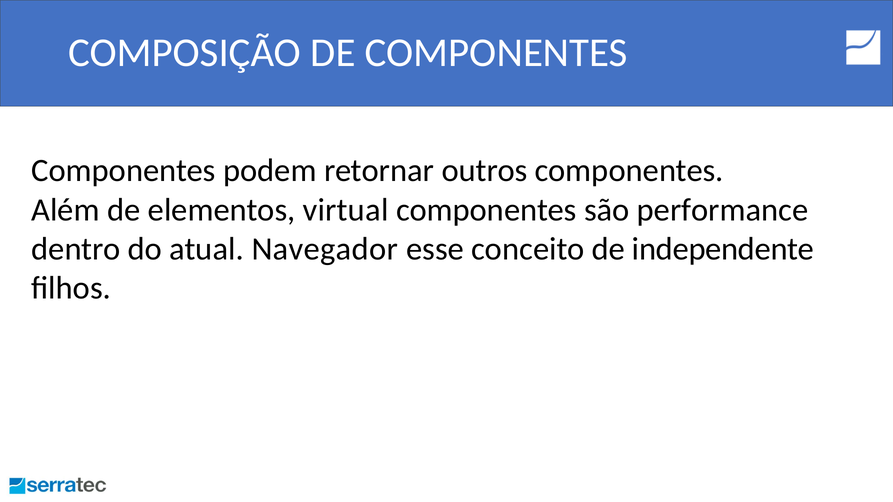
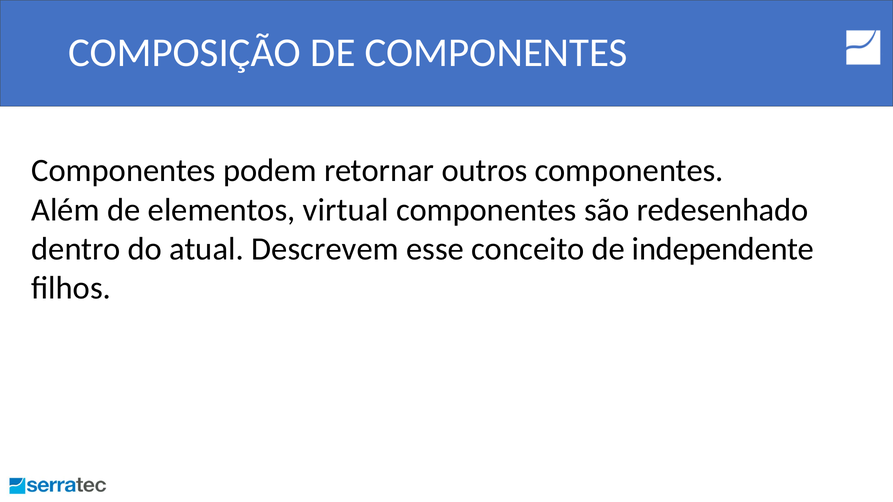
performance: performance -> redesenhado (723, 210)
Navegador: Navegador -> Descrevem (325, 249)
